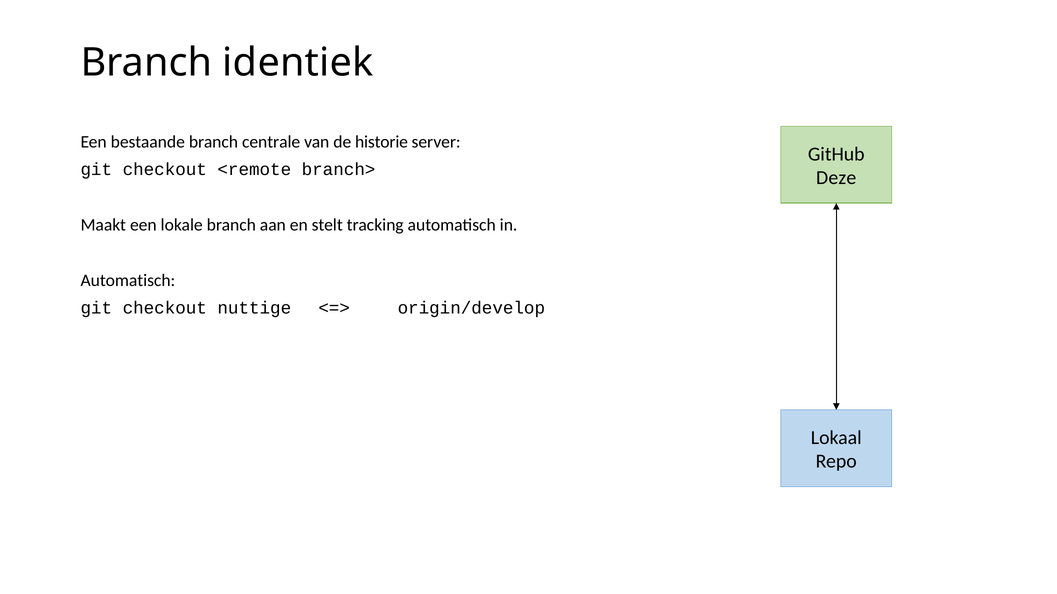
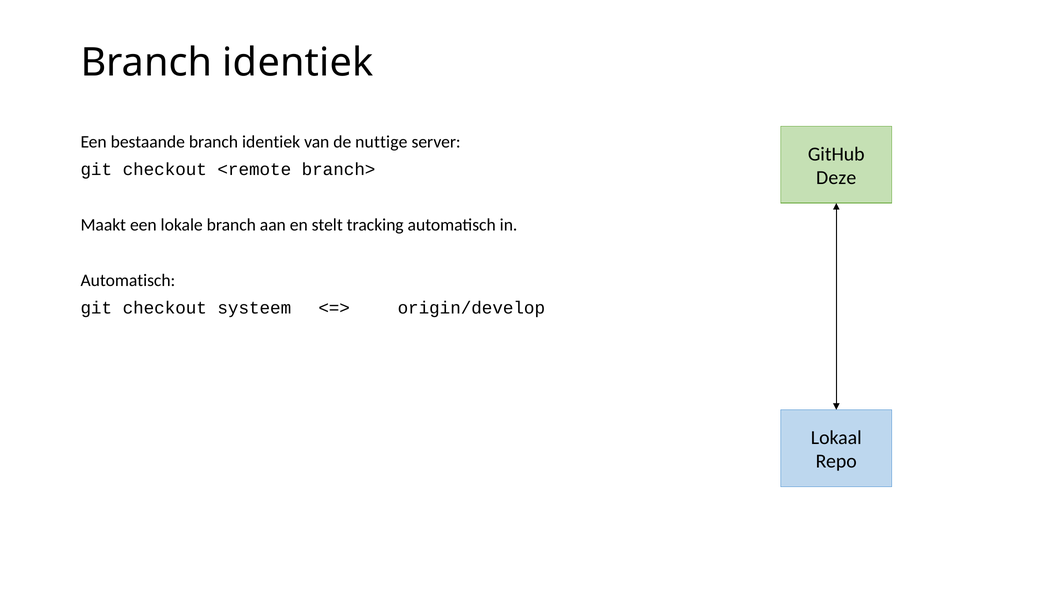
bestaande branch centrale: centrale -> identiek (271, 142)
historie: historie -> nuttige (381, 142)
nuttige: nuttige -> systeem (254, 308)
